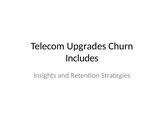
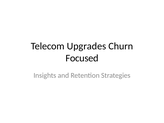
Includes: Includes -> Focused (82, 58)
